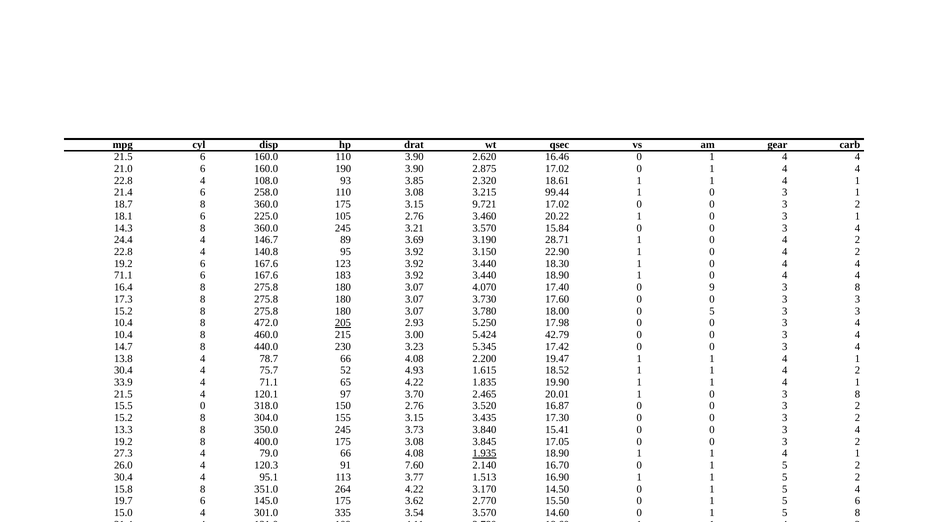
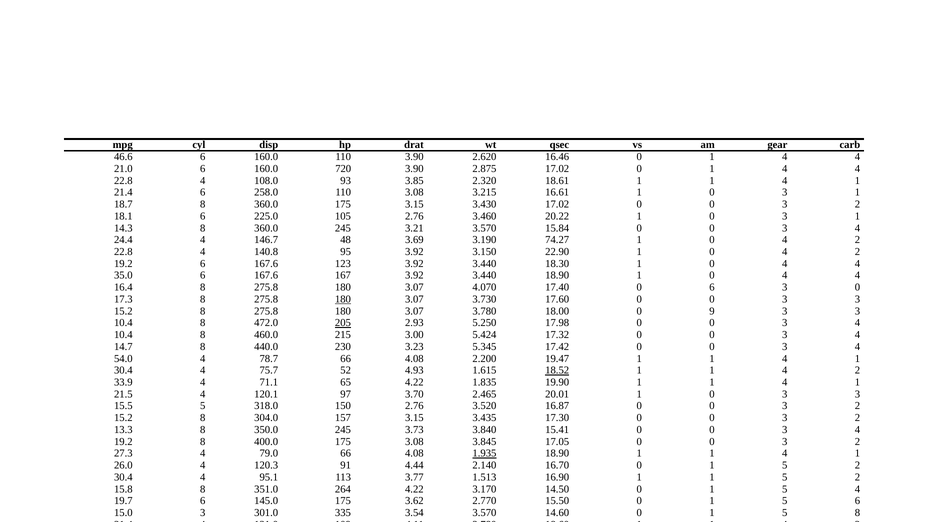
21.5: 21.5 -> 46.6 (123, 157)
190: 190 -> 720 (343, 169)
99.44: 99.44 -> 16.61 (557, 192)
9.721: 9.721 -> 3.430 (484, 204)
89: 89 -> 48 (346, 240)
28.71: 28.71 -> 74.27 (557, 240)
71.1: 71.1 -> 35.0 (123, 275)
183: 183 -> 167 (343, 275)
0 9: 9 -> 6 (712, 287)
8: 8 -> 0 (858, 287)
180 underline: none -> present (343, 299)
0 5: 5 -> 9 (712, 311)
42.79: 42.79 -> 17.32 (557, 335)
13.8: 13.8 -> 54.0 (123, 359)
18.52 underline: none -> present (557, 370)
1 0 3 8: 8 -> 3 (858, 394)
15.5 0: 0 -> 5 (203, 406)
155: 155 -> 157 (343, 418)
7.60: 7.60 -> 4.44 (414, 465)
15.0 4: 4 -> 3 (203, 513)
